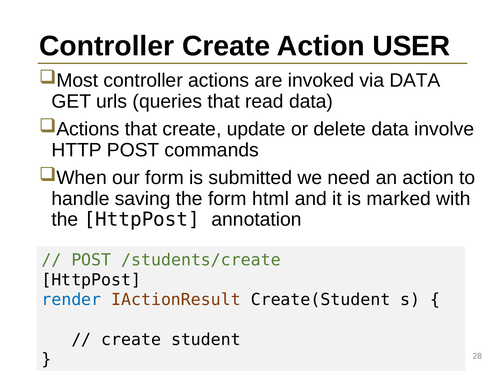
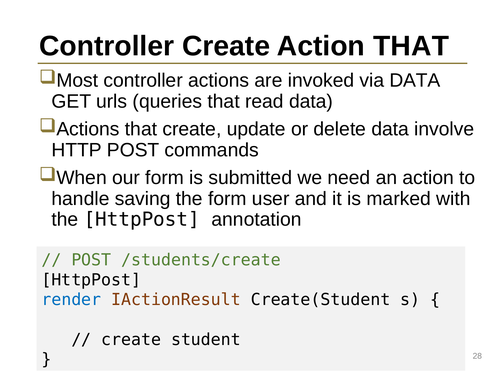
Action USER: USER -> THAT (411, 46)
html: html -> user (271, 199)
